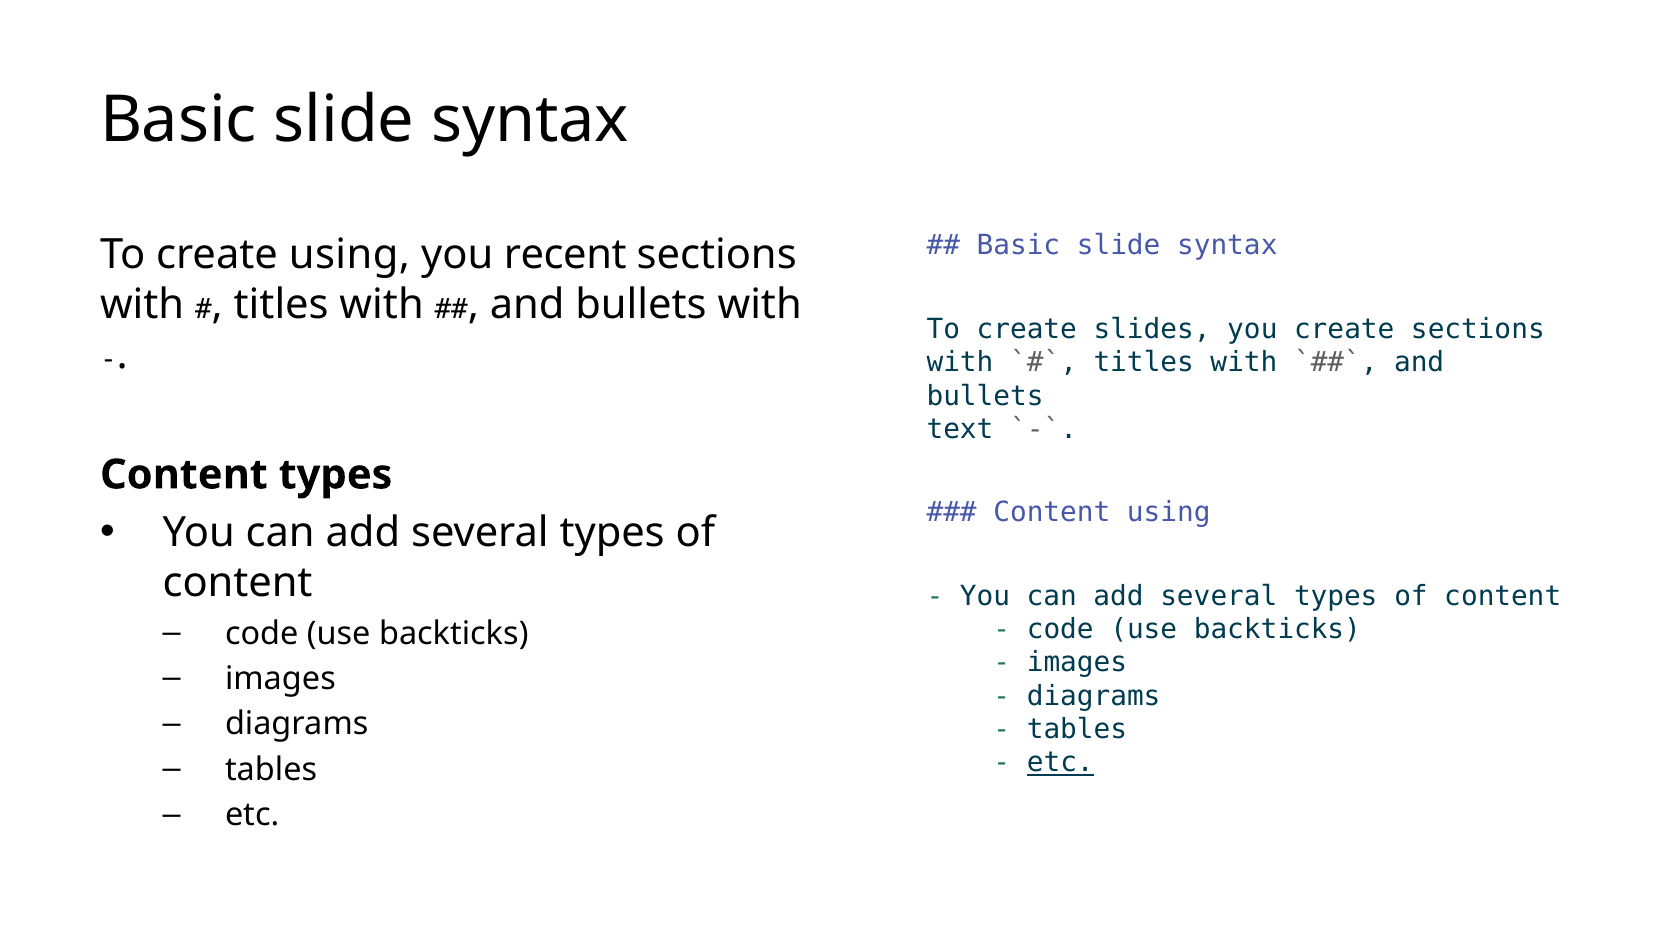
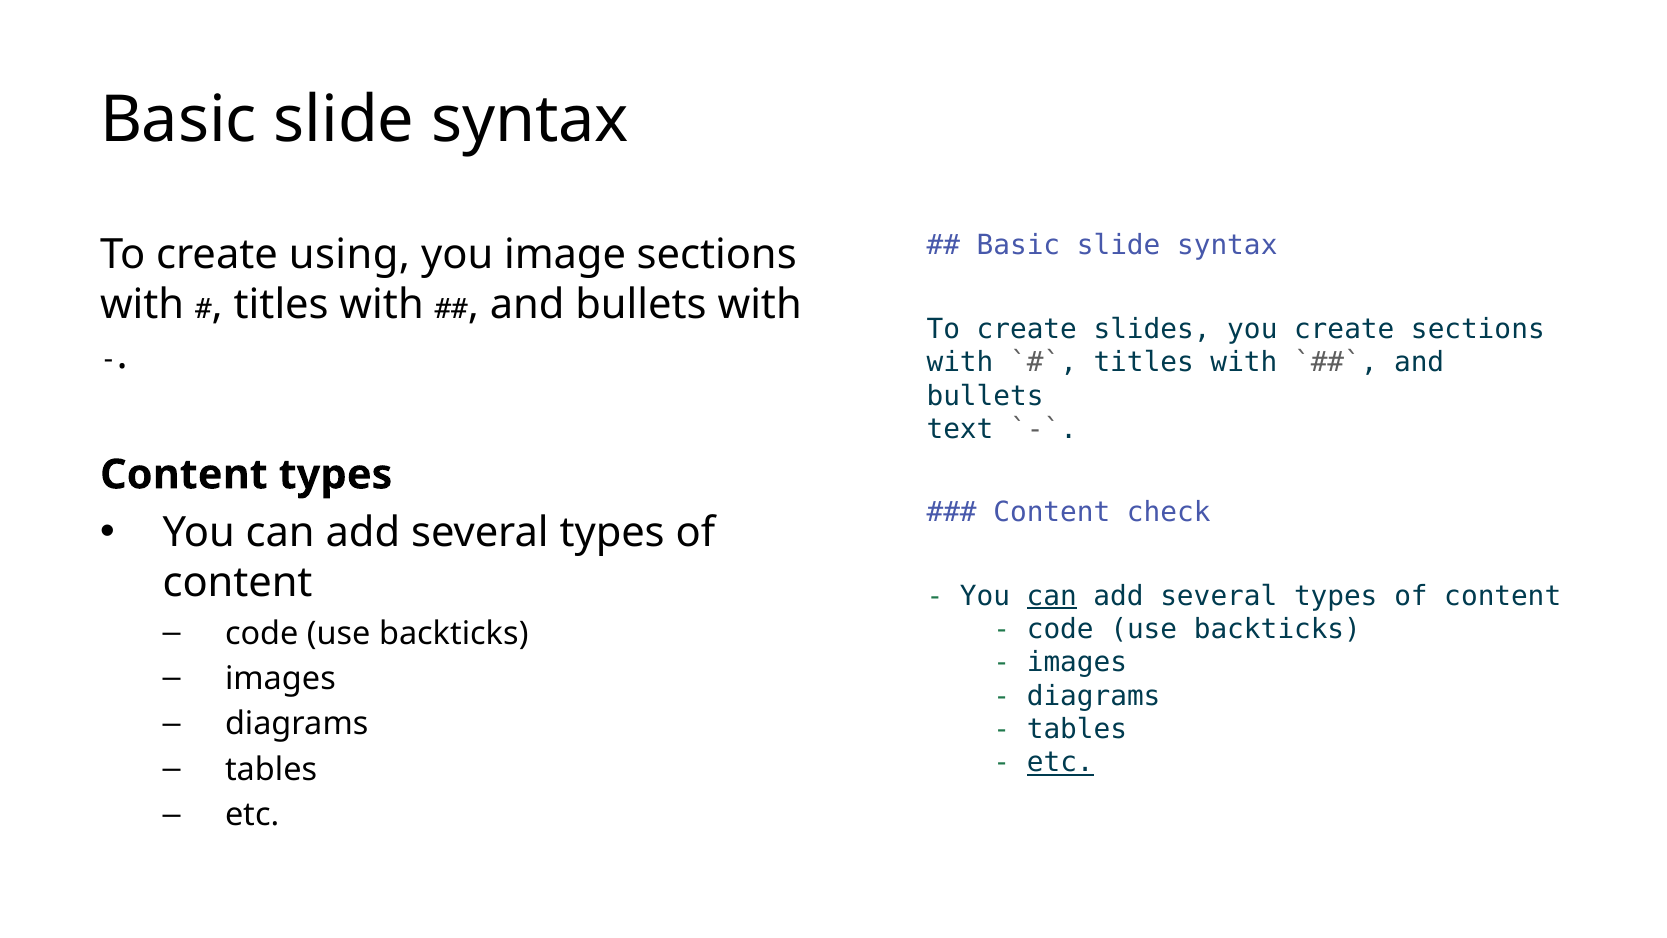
recent: recent -> image (565, 255)
Content using: using -> check (1169, 512)
can underline: none -> present (1052, 596)
